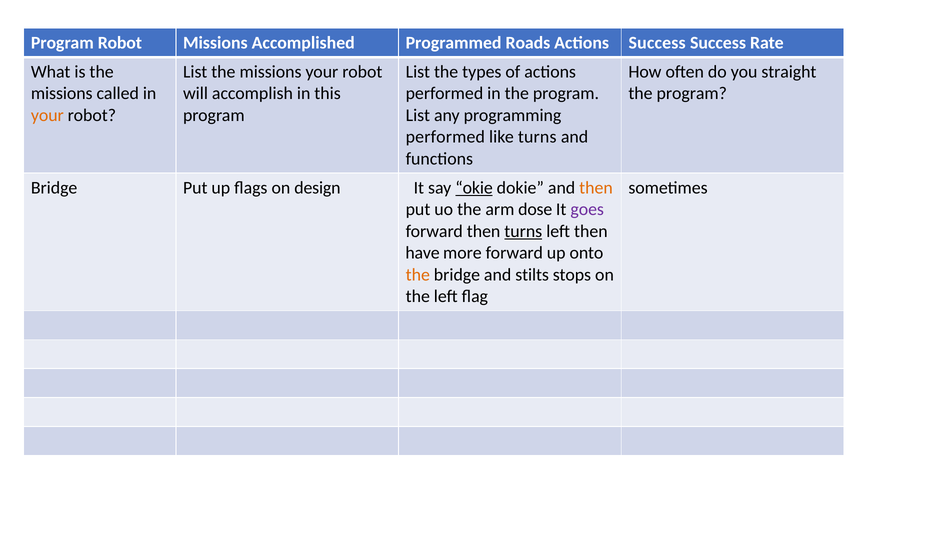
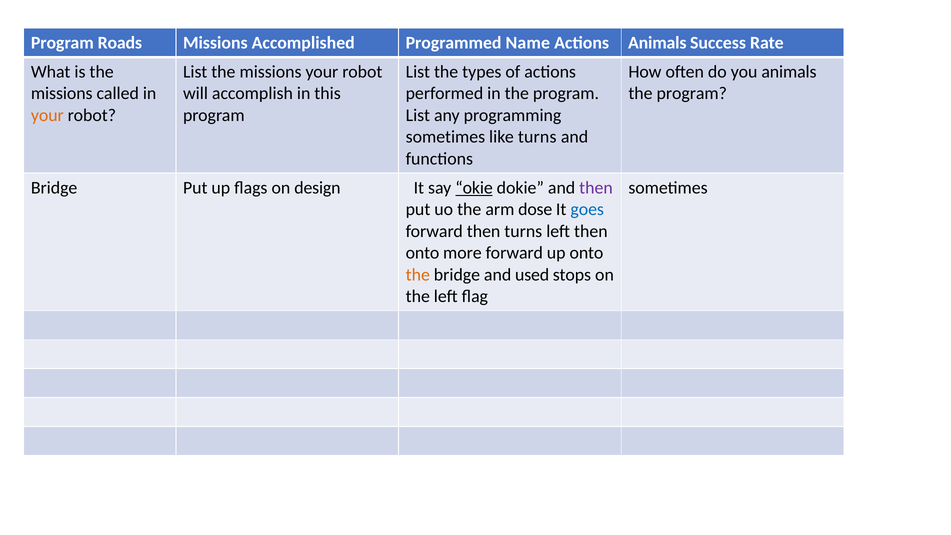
Program Robot: Robot -> Roads (120, 43)
Roads: Roads -> Name (528, 43)
Actions Success: Success -> Animals (657, 43)
you straight: straight -> animals (789, 72)
performed: performed -> sometimes (445, 137)
then colour: orange -> purple (596, 188)
goes colour: purple -> blue (587, 209)
turns underline: present -> none (523, 231)
have: have -> onto (423, 253)
stilts: stilts -> used (532, 275)
